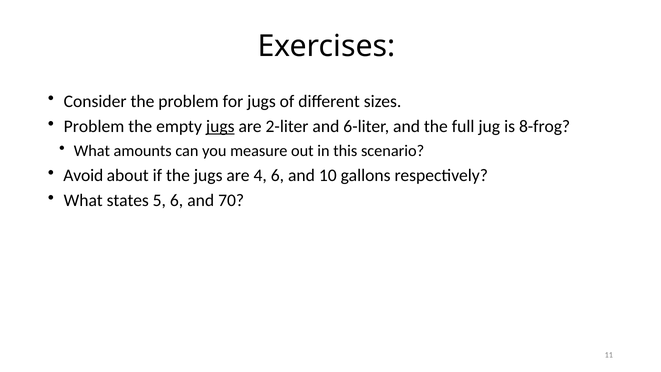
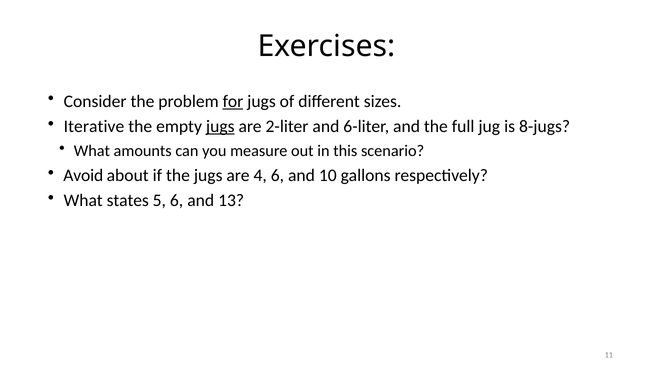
for underline: none -> present (233, 101)
Problem: Problem -> Iterative (94, 126)
8-frog: 8-frog -> 8-jugs (545, 126)
70: 70 -> 13 (231, 201)
